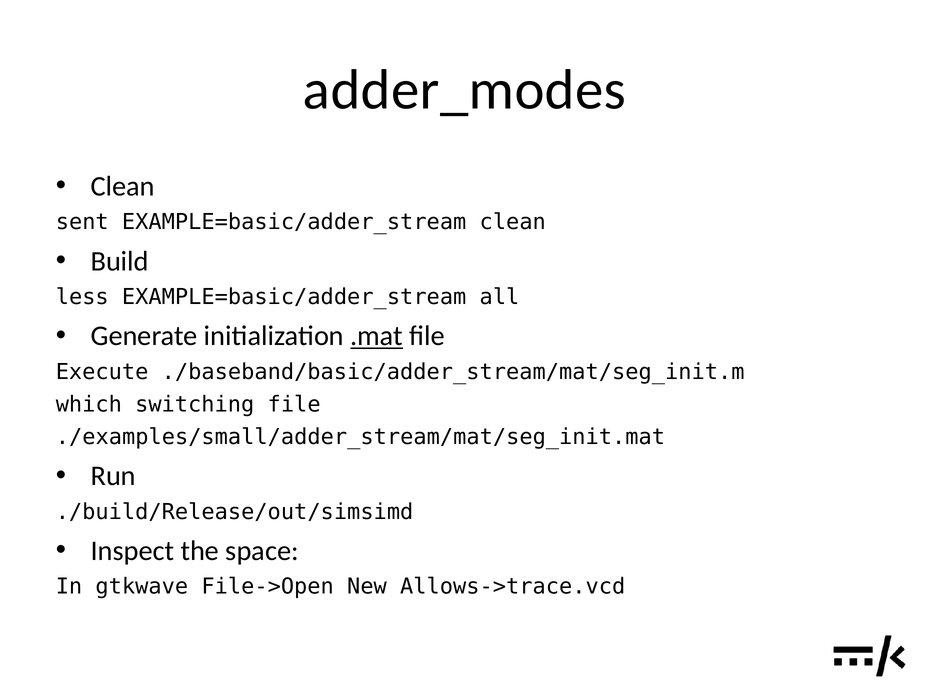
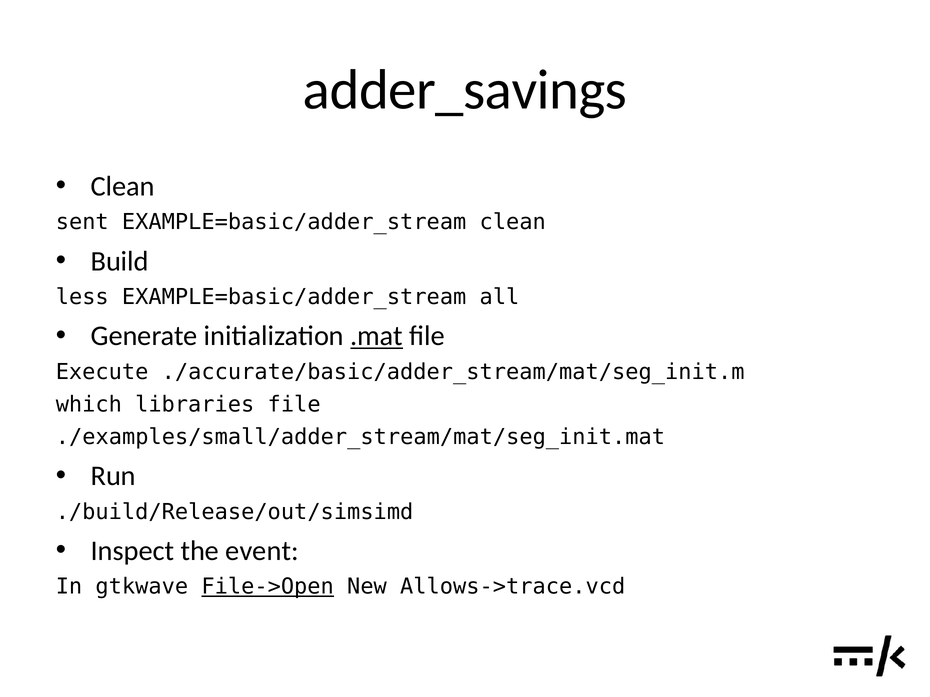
adder_modes: adder_modes -> adder_savings (465, 90)
./baseband/basic/adder_stream/mat/seg_init.m: ./baseband/basic/adder_stream/mat/seg_init.m -> ./accurate/basic/adder_stream/mat/seg_init.m (453, 372)
switching: switching -> libraries (195, 405)
space: space -> event (262, 551)
File->Open underline: none -> present (268, 587)
